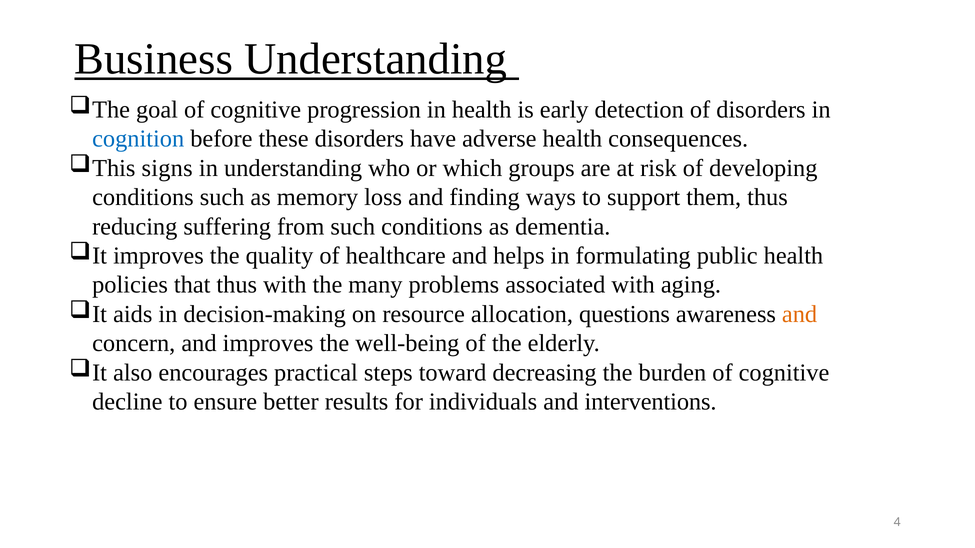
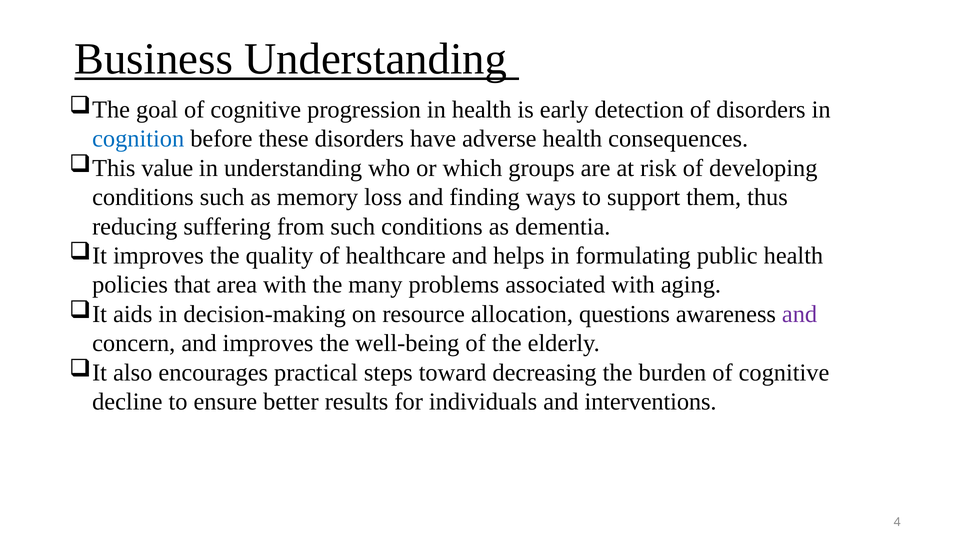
signs: signs -> value (167, 168)
that thus: thus -> area (237, 285)
and colour: orange -> purple (800, 314)
